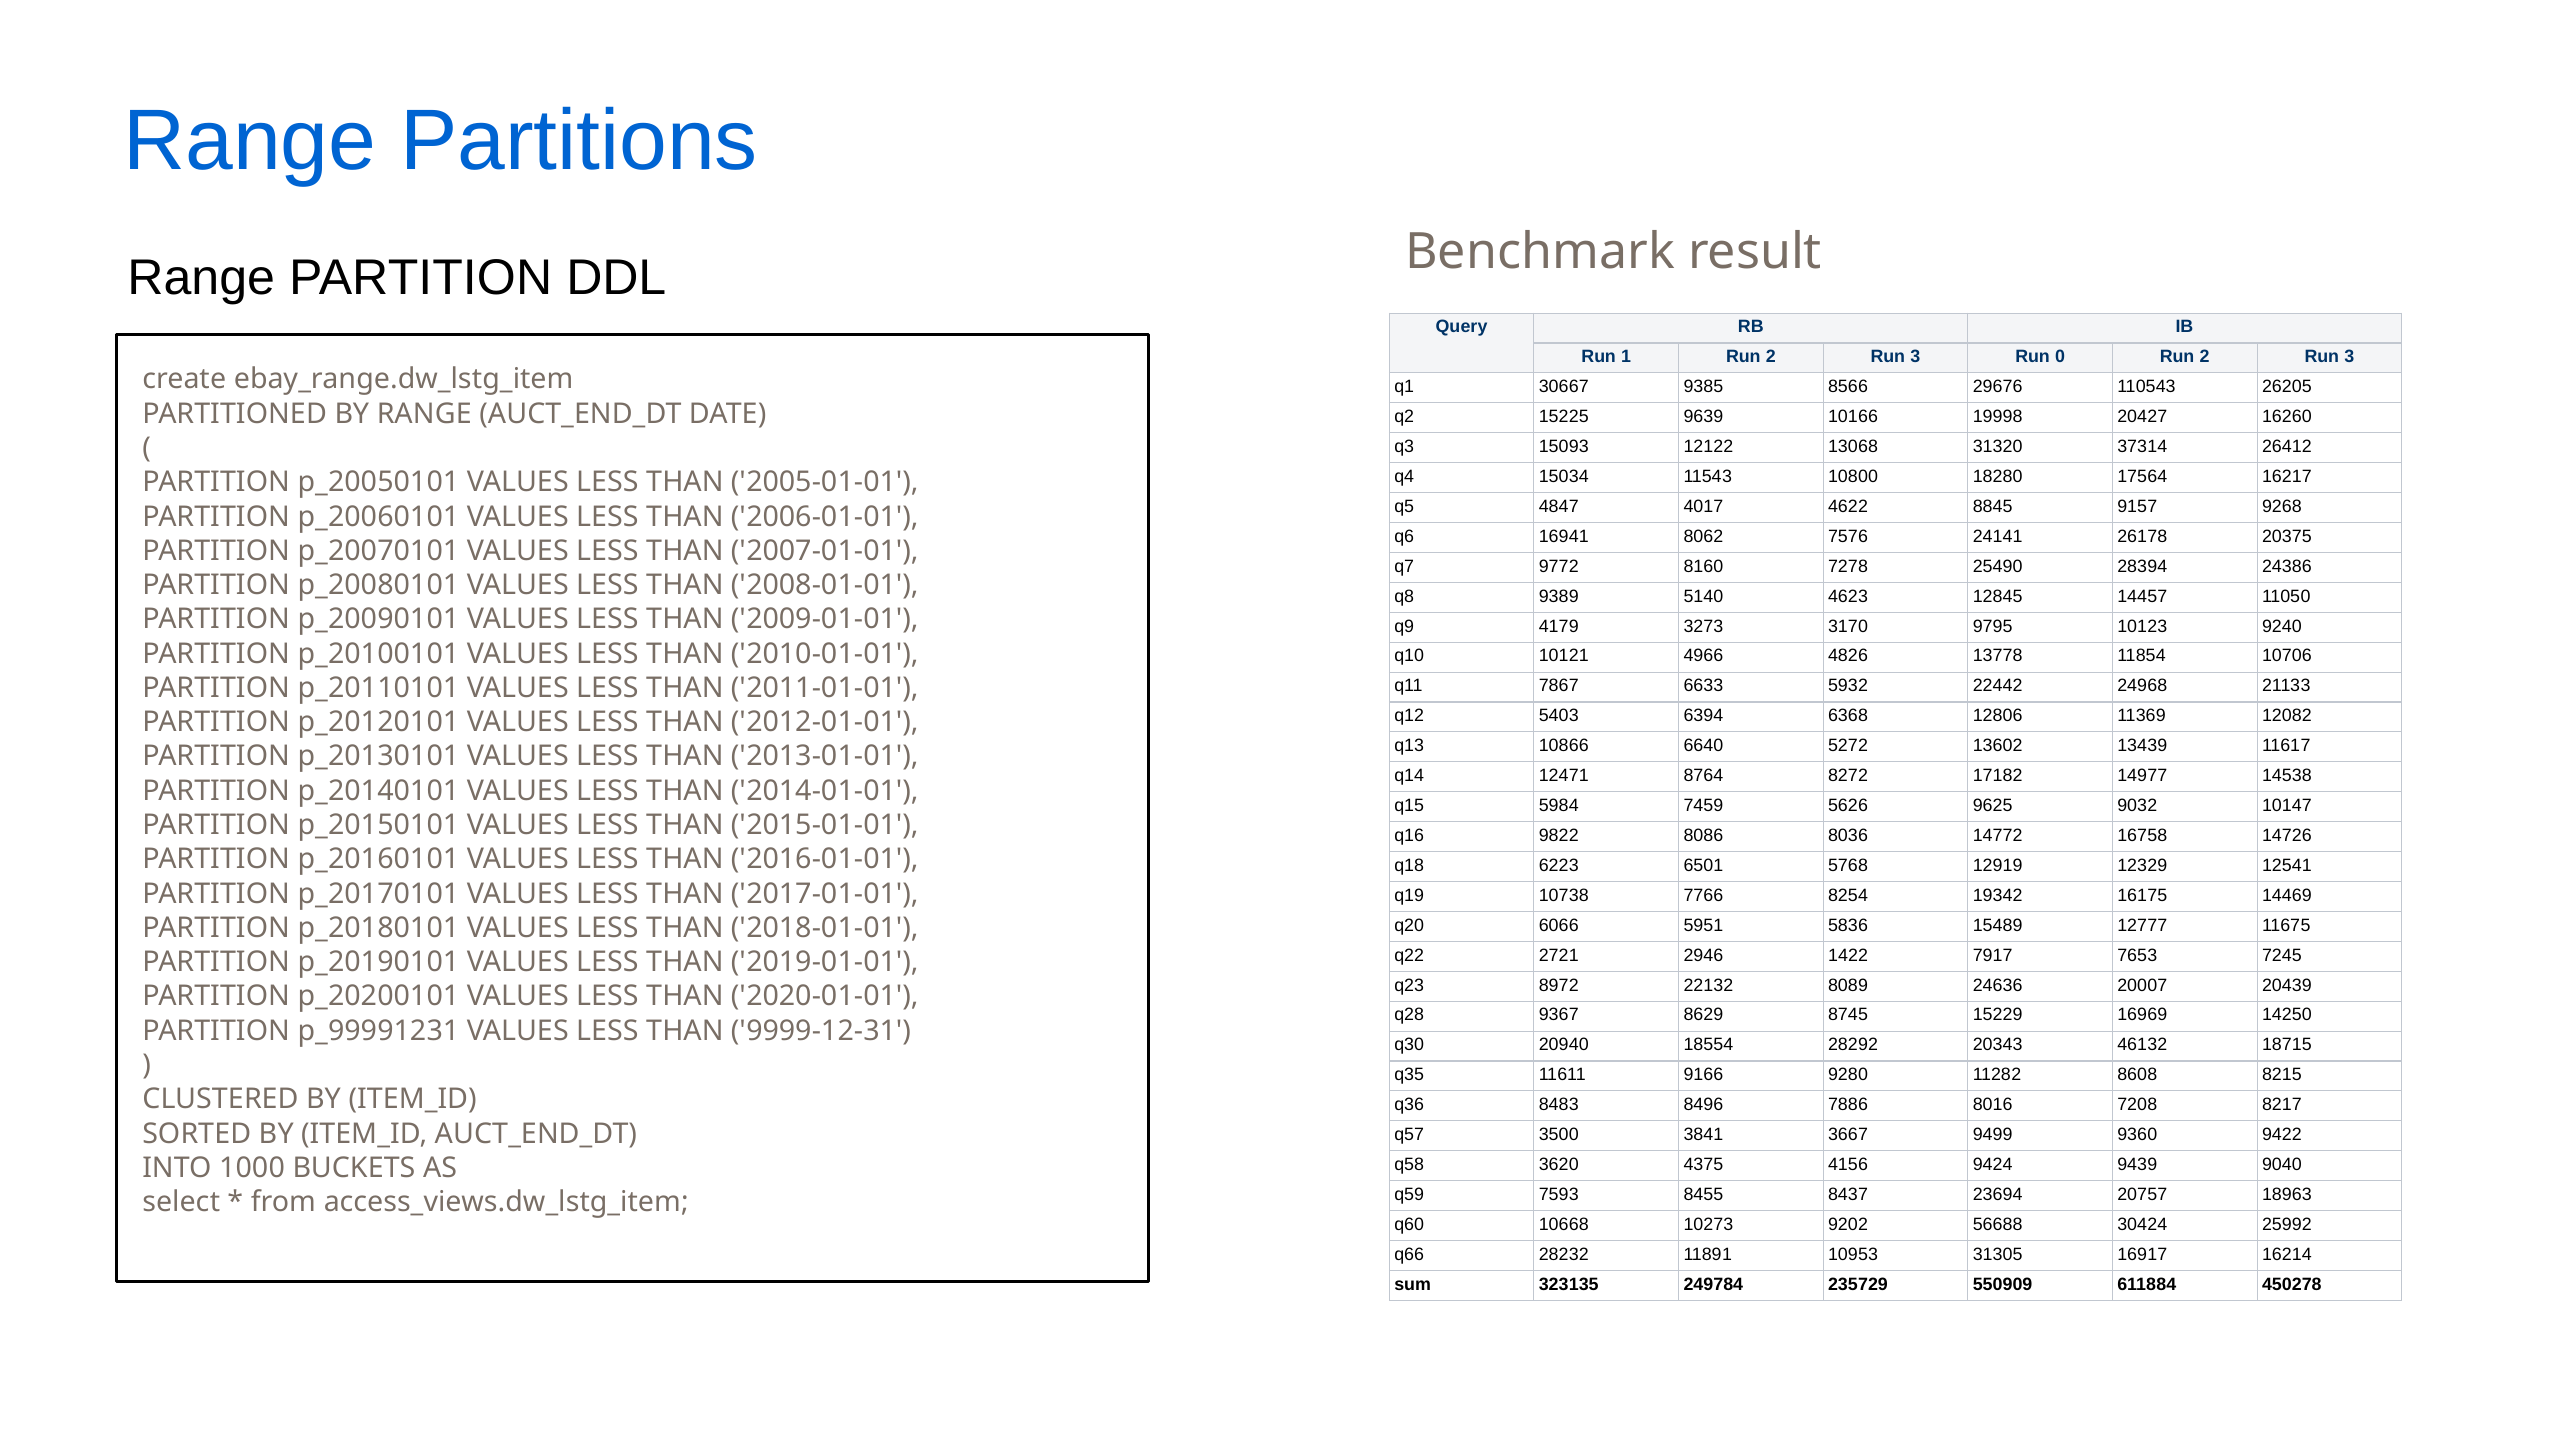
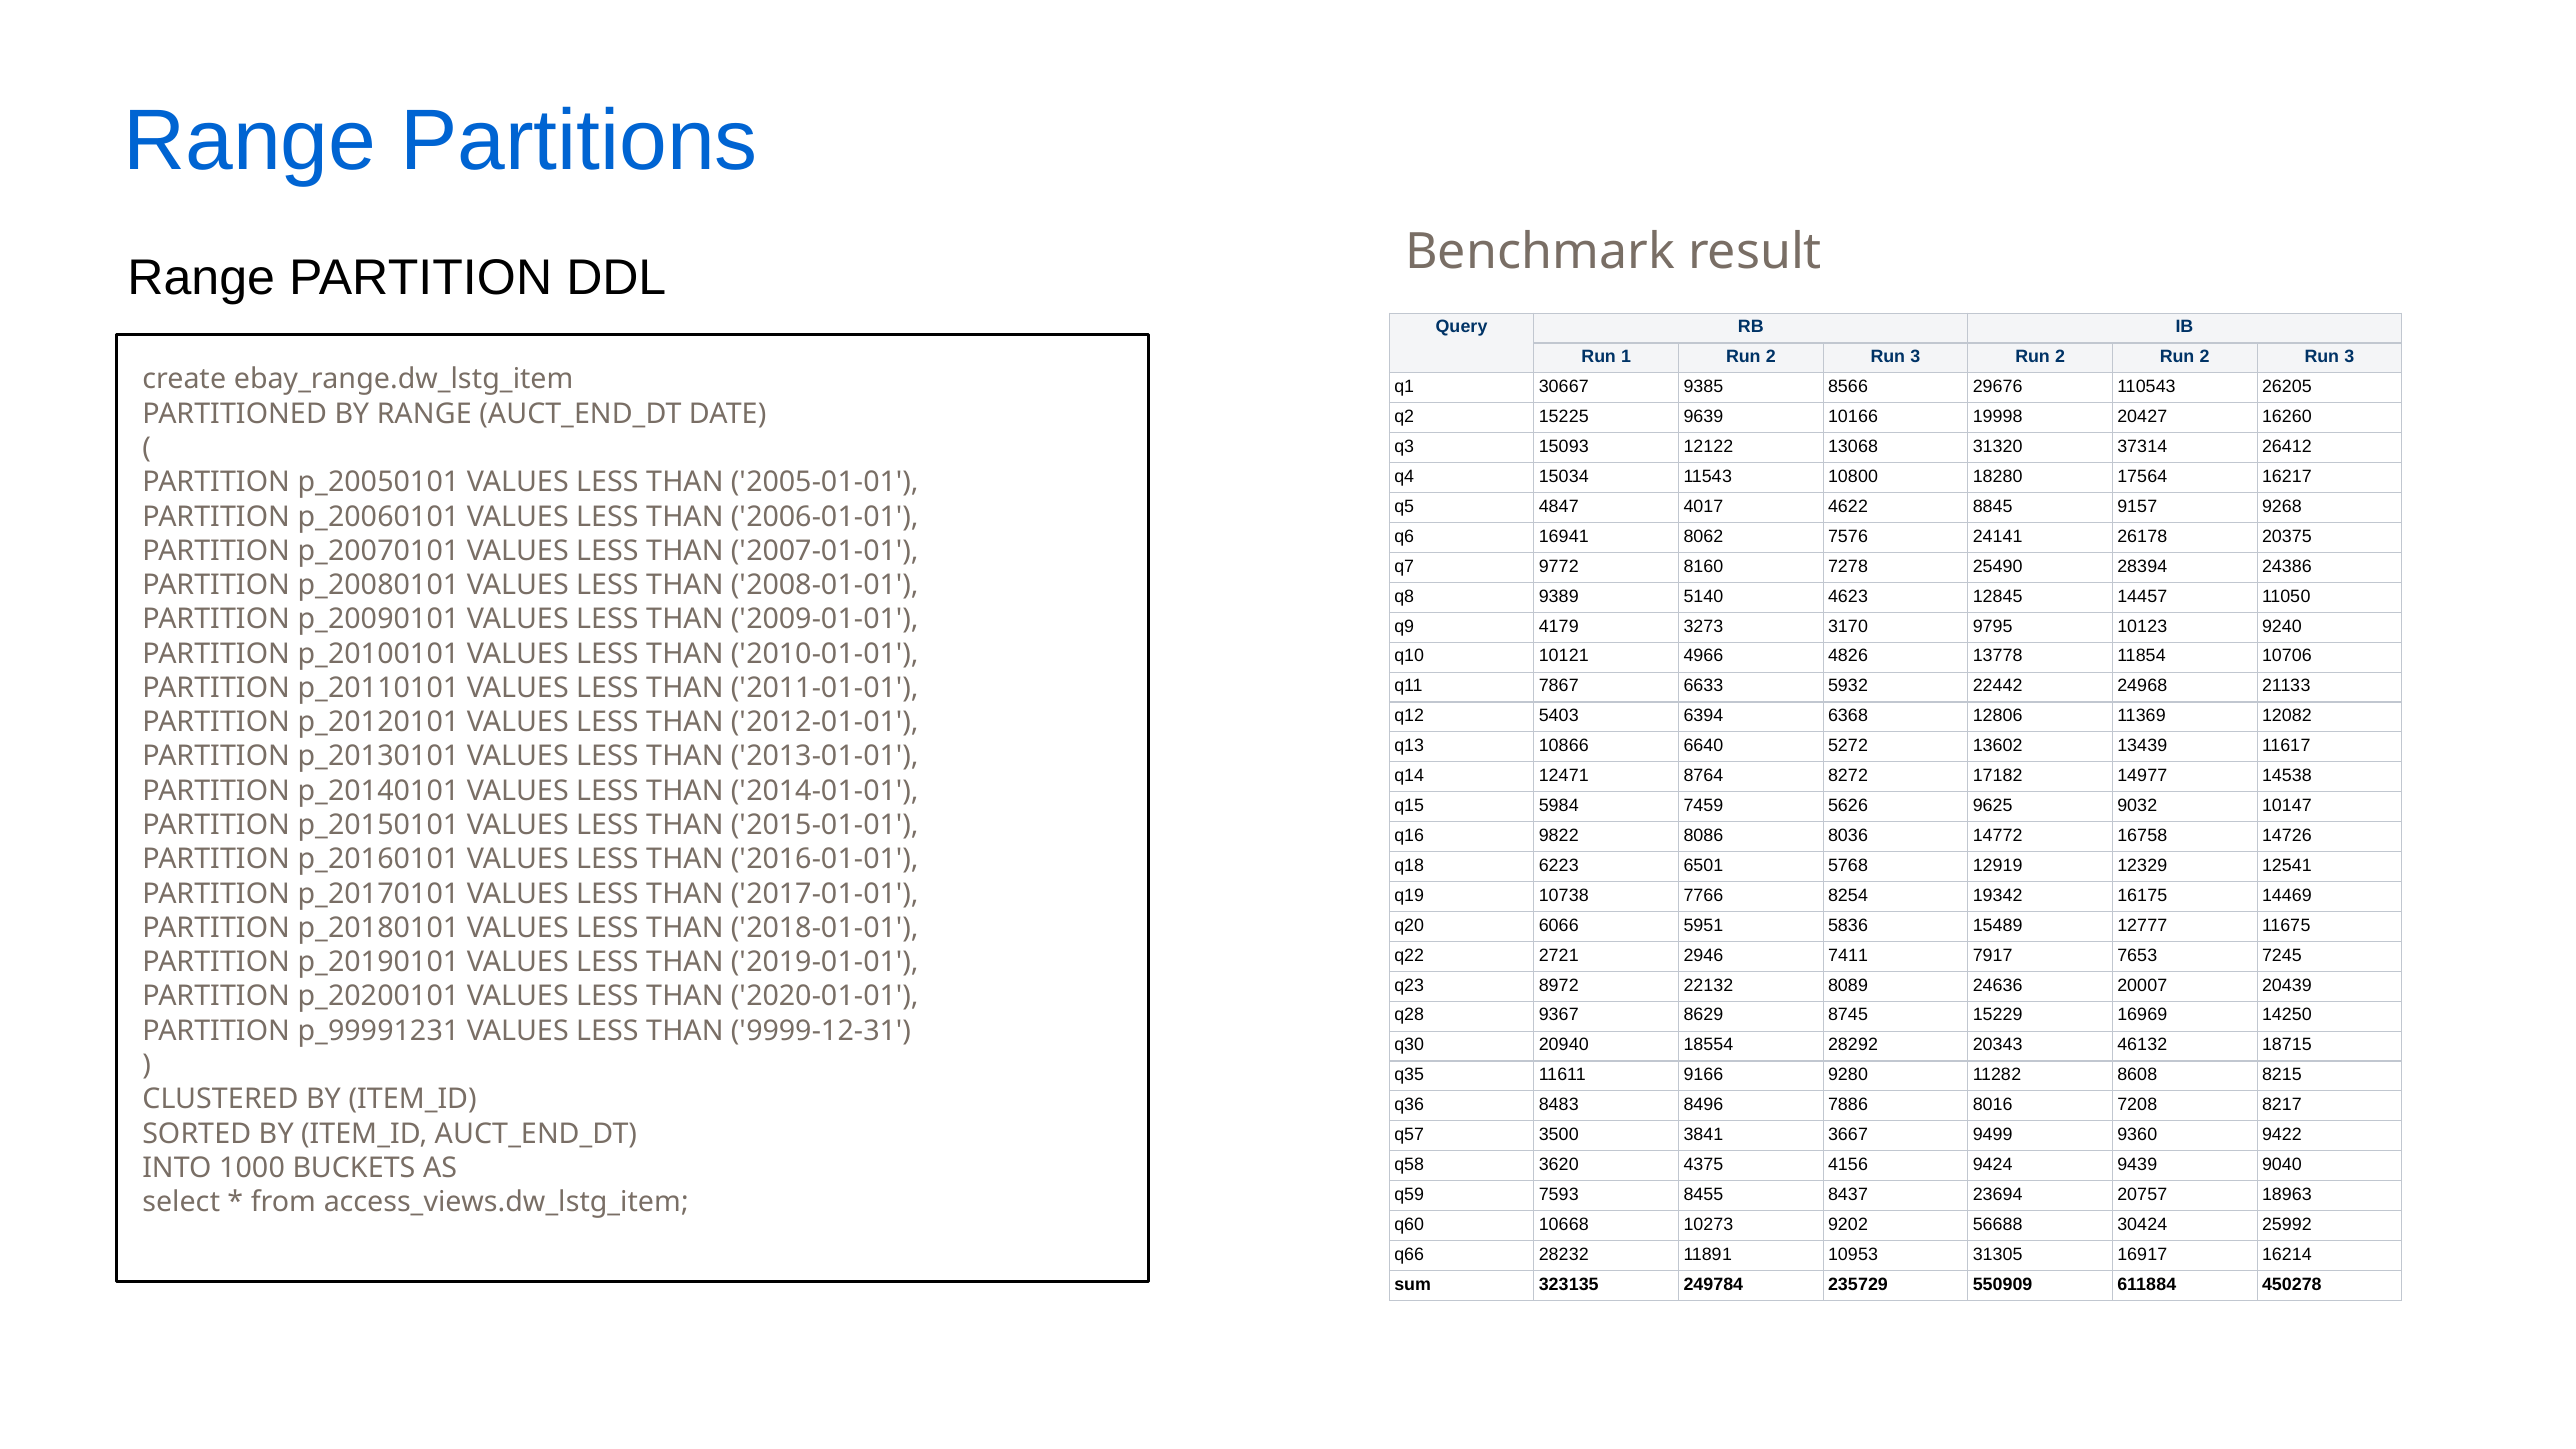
3 Run 0: 0 -> 2 (2060, 357)
1422: 1422 -> 7411 (1848, 955)
